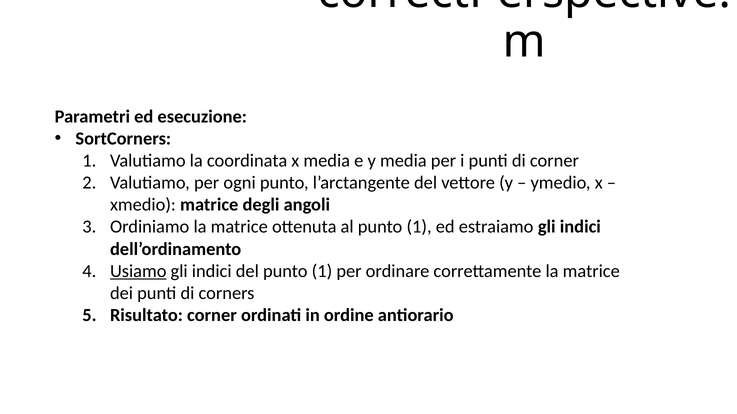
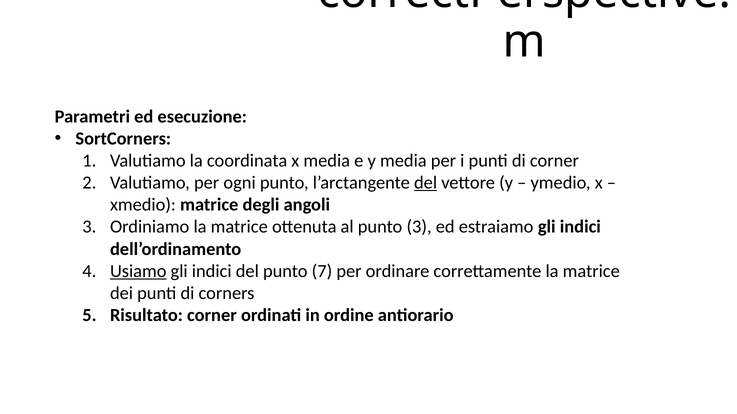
del underline: none -> present (426, 183)
al punto 1: 1 -> 3 (419, 227)
del punto 1: 1 -> 7 (322, 271)
